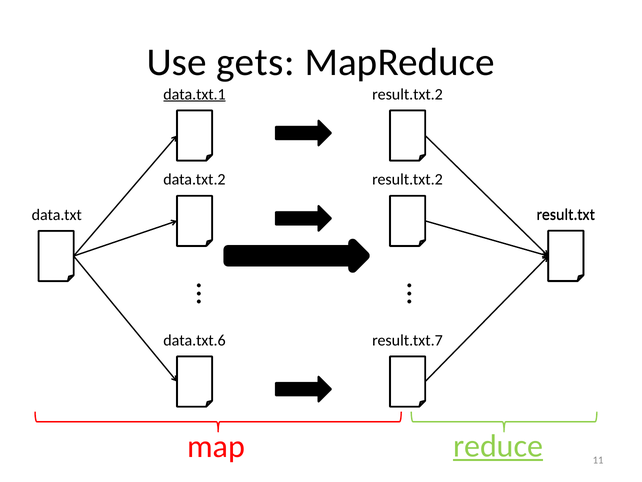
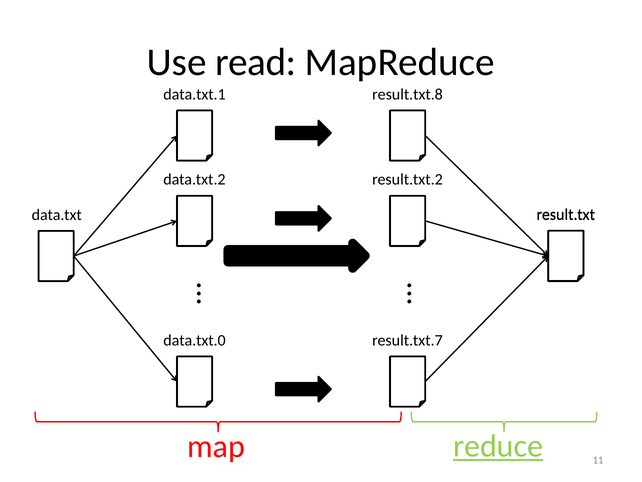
gets: gets -> read (256, 62)
data.txt.1 underline: present -> none (194, 94)
result.txt.2: result.txt.2 -> result.txt.8 (408, 94)
data.txt.6: data.txt.6 -> data.txt.0 (194, 340)
